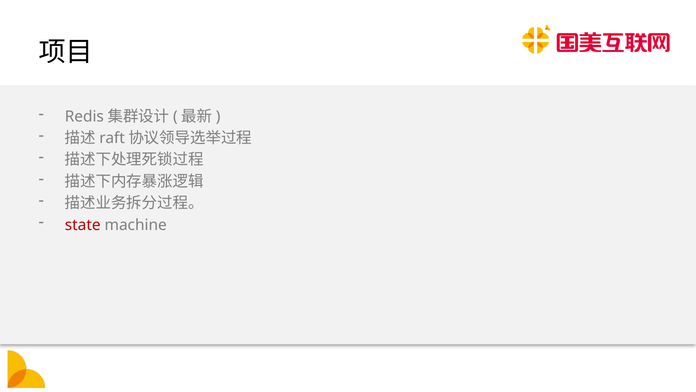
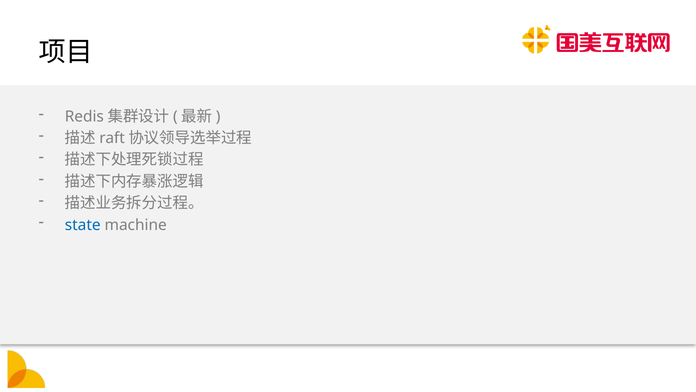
state colour: red -> blue (83, 225)
